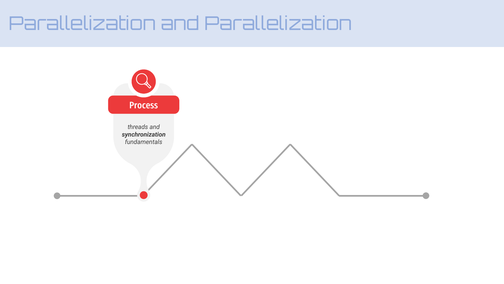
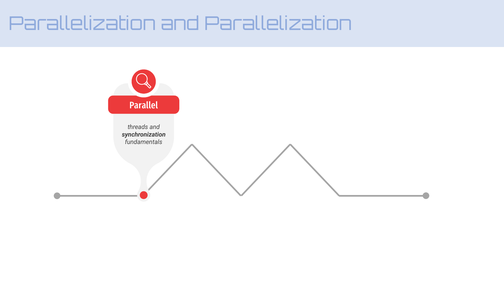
Process: Process -> Parallel (144, 105)
